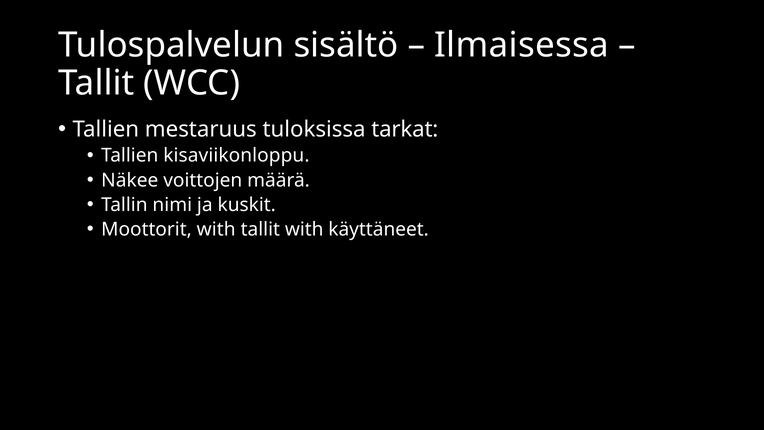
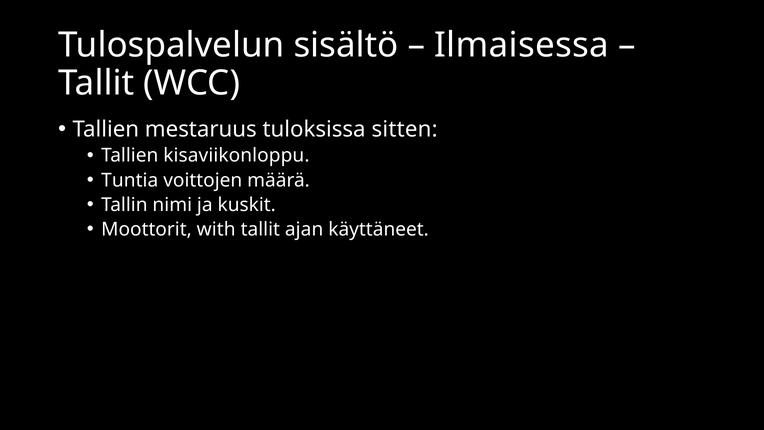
tarkat: tarkat -> sitten (405, 129)
Näkee: Näkee -> Tuntia (130, 180)
tallit with: with -> ajan (304, 229)
